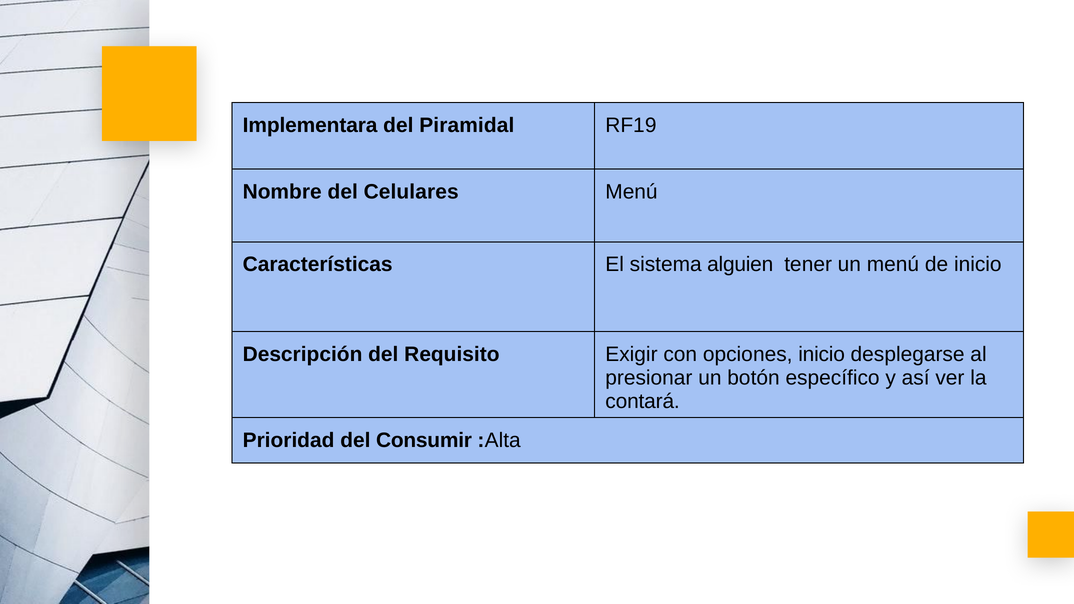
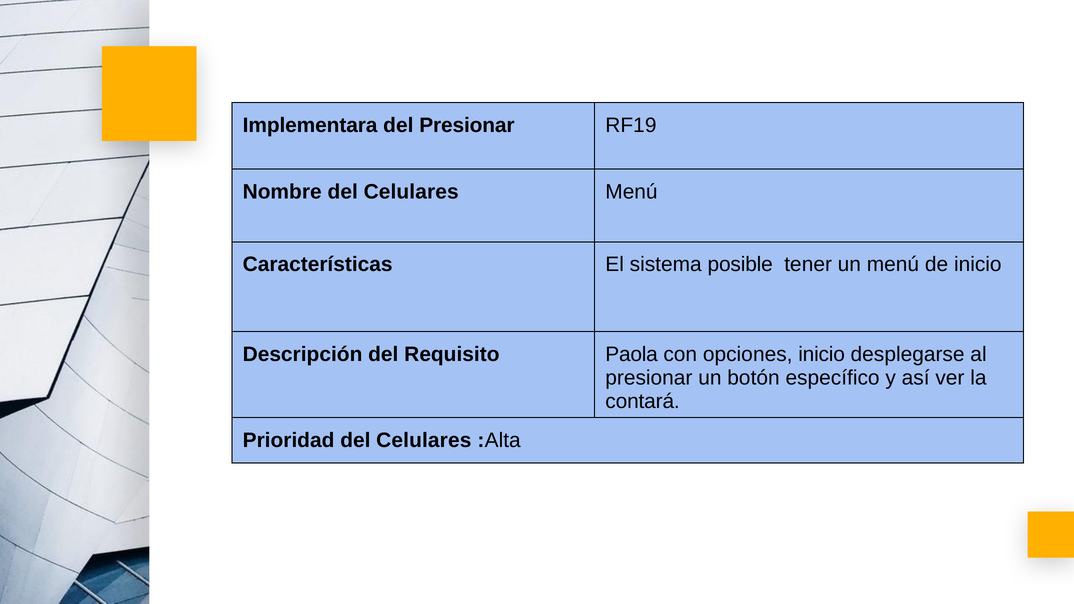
del Piramidal: Piramidal -> Presionar (467, 125)
alguien: alguien -> posible (740, 265)
Exigir: Exigir -> Paola (632, 355)
Prioridad del Consumir: Consumir -> Celulares (424, 441)
